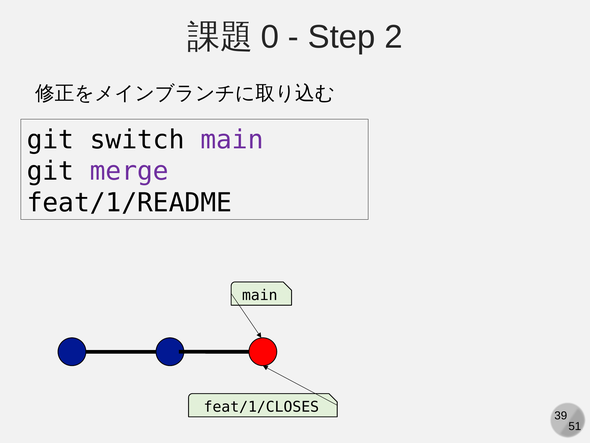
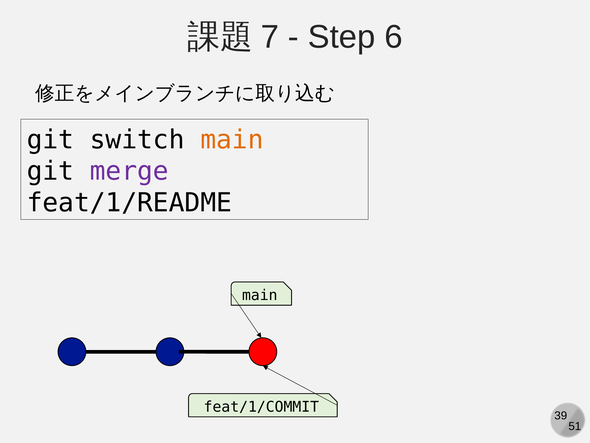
0: 0 -> 7 (270, 37)
2: 2 -> 6 (393, 37)
main colour: purple -> orange (232, 140)
feat/1/CLOSES: feat/1/CLOSES -> feat/1/COMMIT (261, 406)
